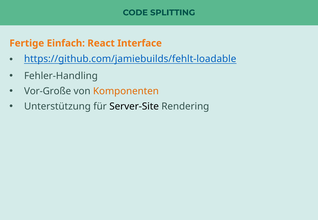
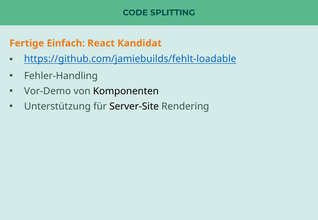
Interface: Interface -> Kandidat (140, 43)
Vor-Große: Vor-Große -> Vor-Demo (48, 91)
Komponenten colour: orange -> black (126, 91)
